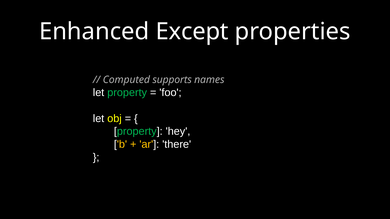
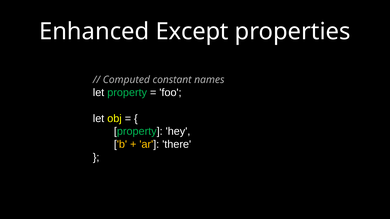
supports: supports -> constant (172, 80)
